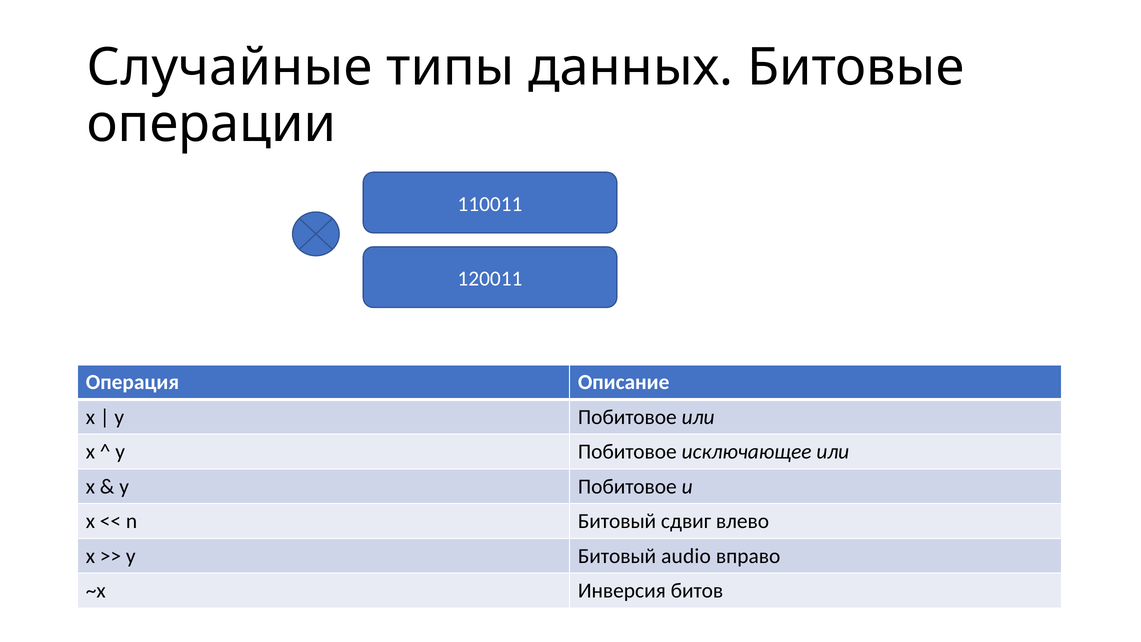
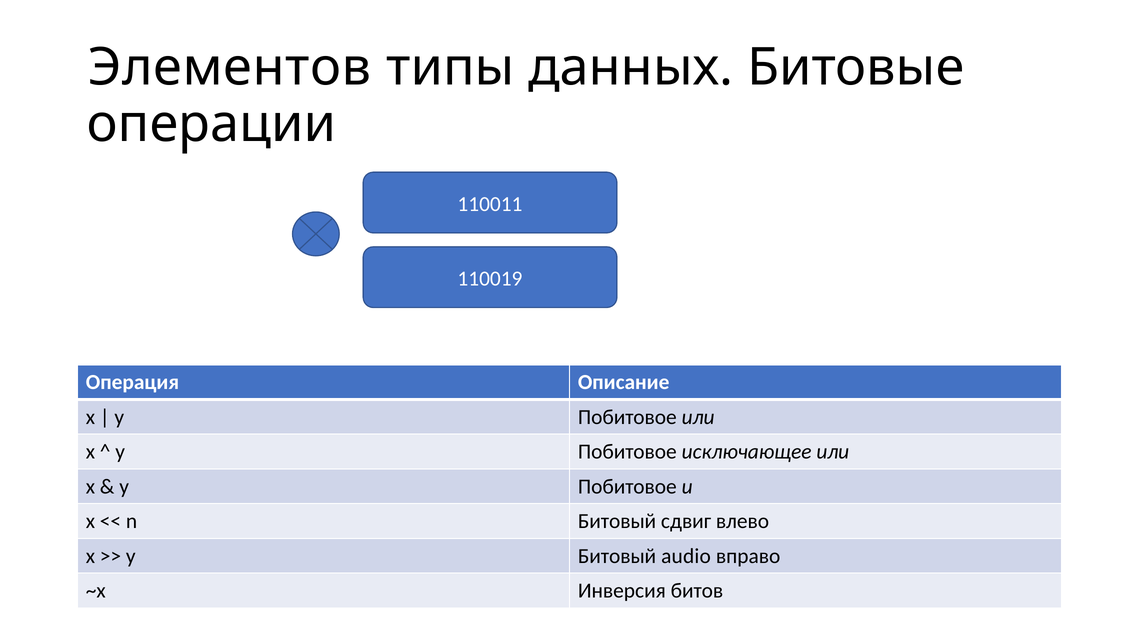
Случайные: Случайные -> Элементов (230, 68)
120011: 120011 -> 110019 (490, 279)
